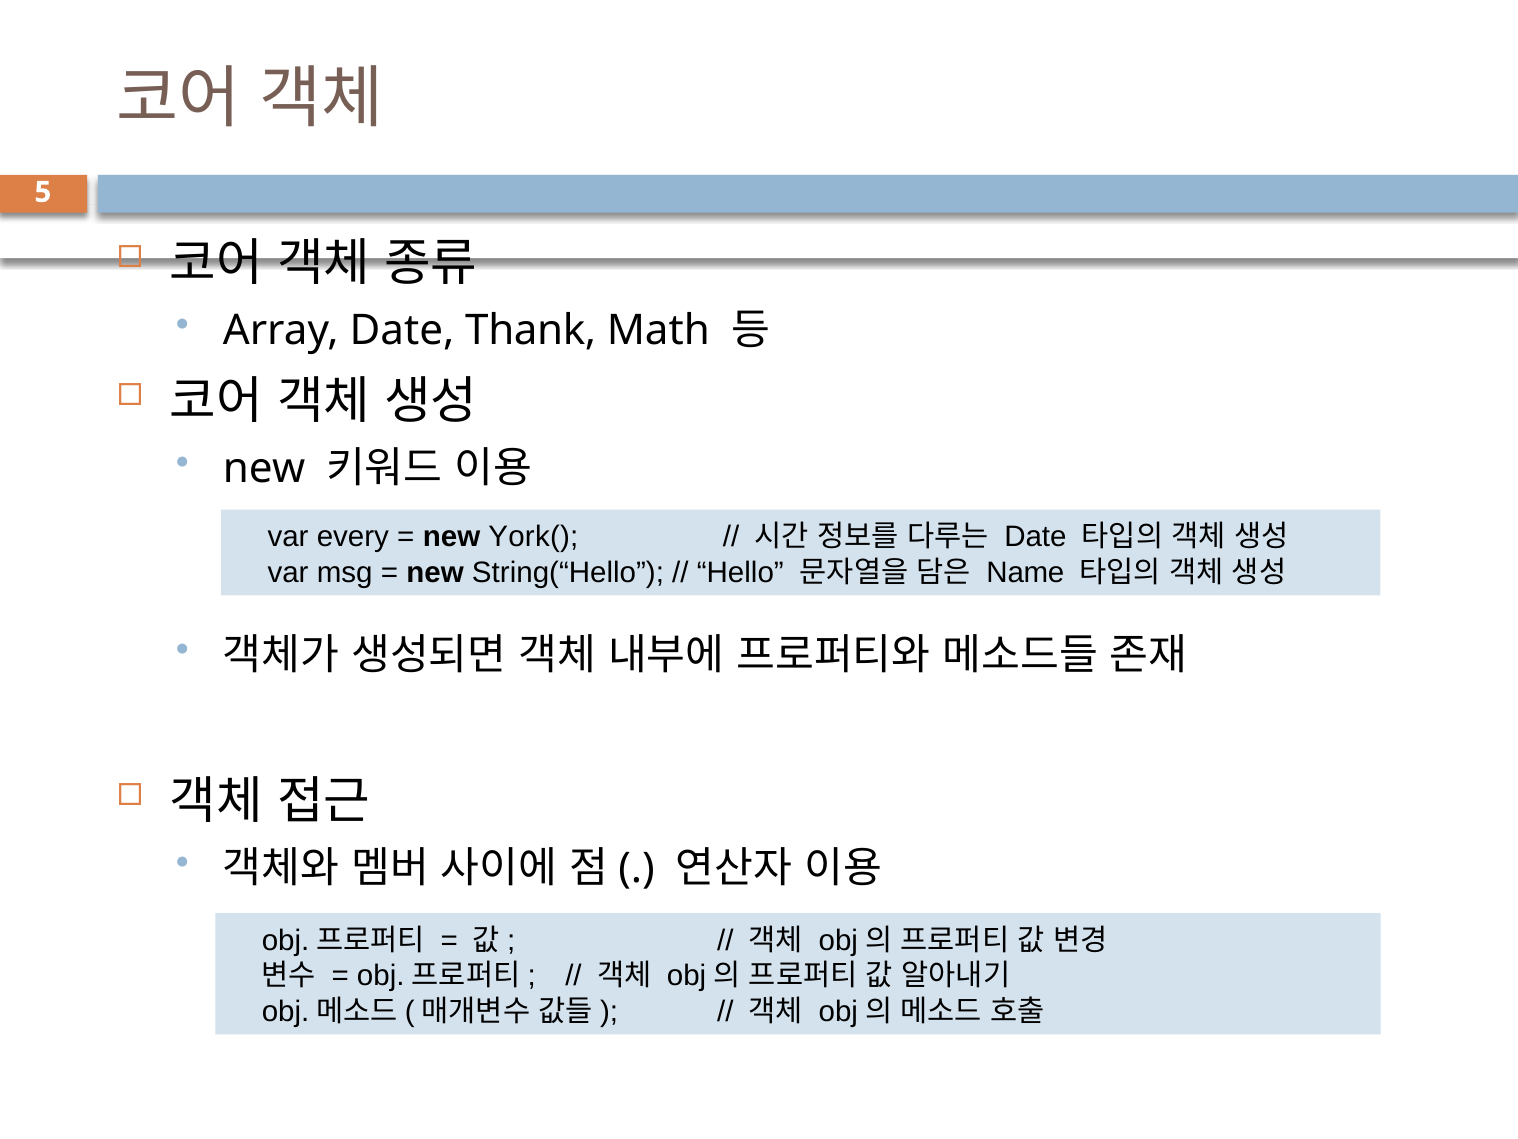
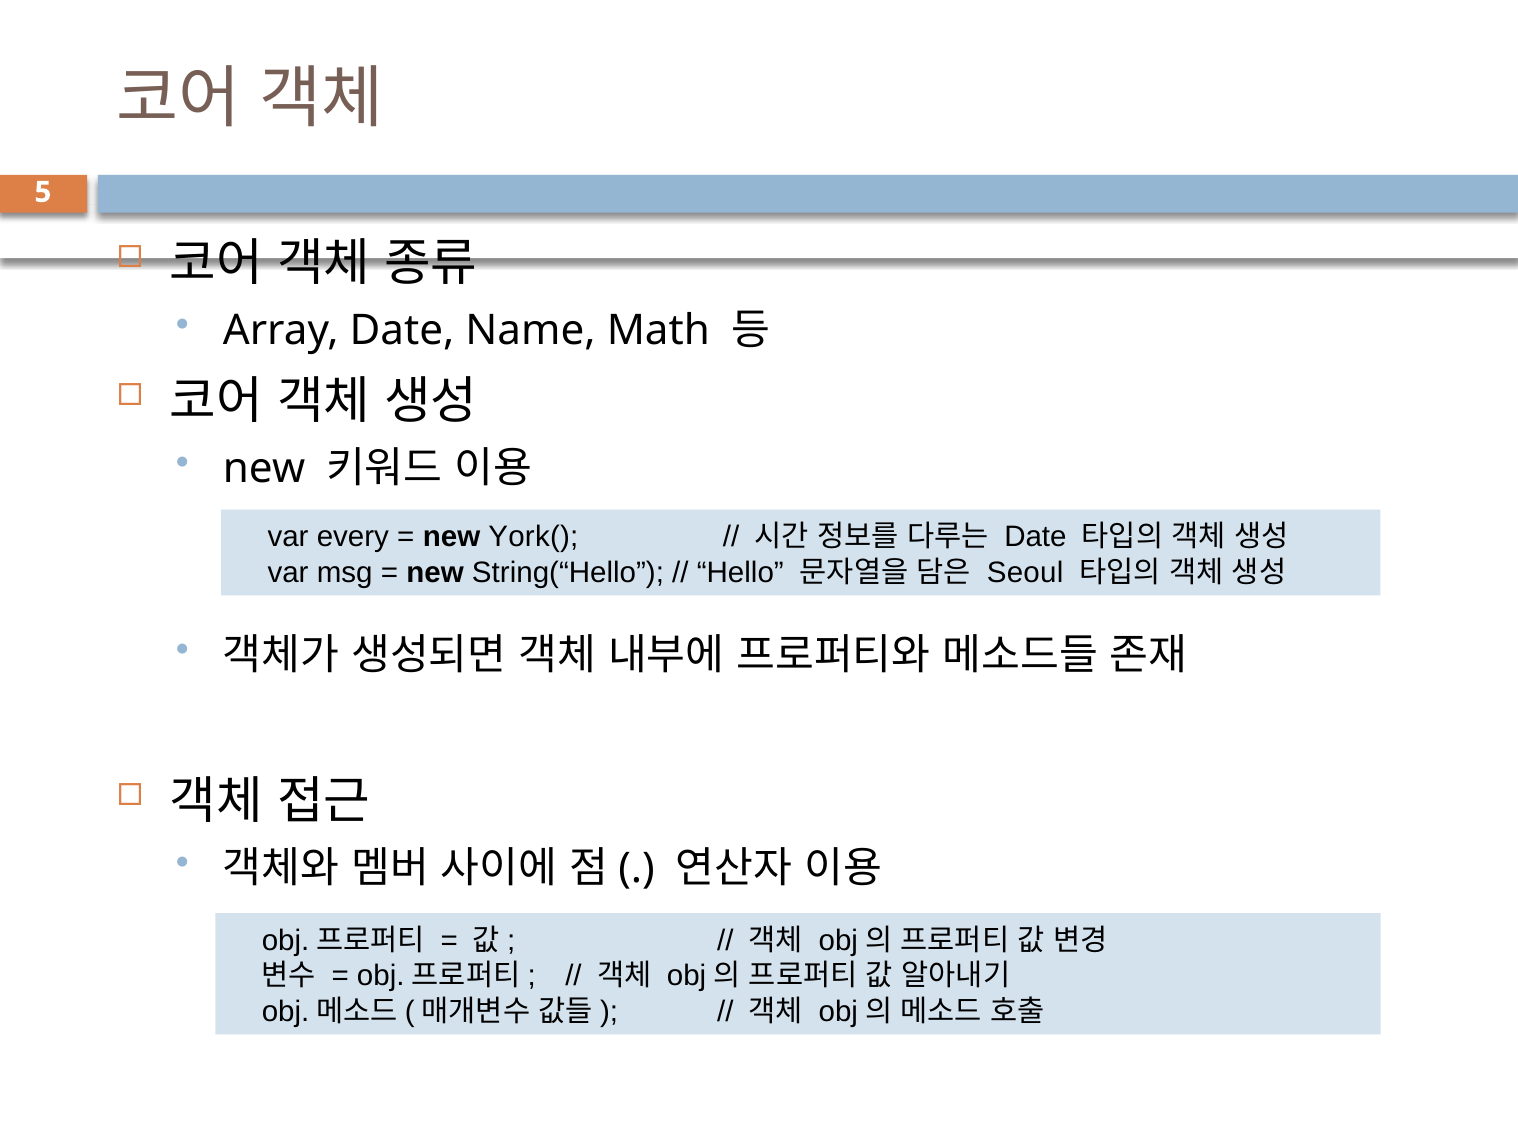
Thank: Thank -> Name (531, 331)
Name: Name -> Seoul (1025, 572)
